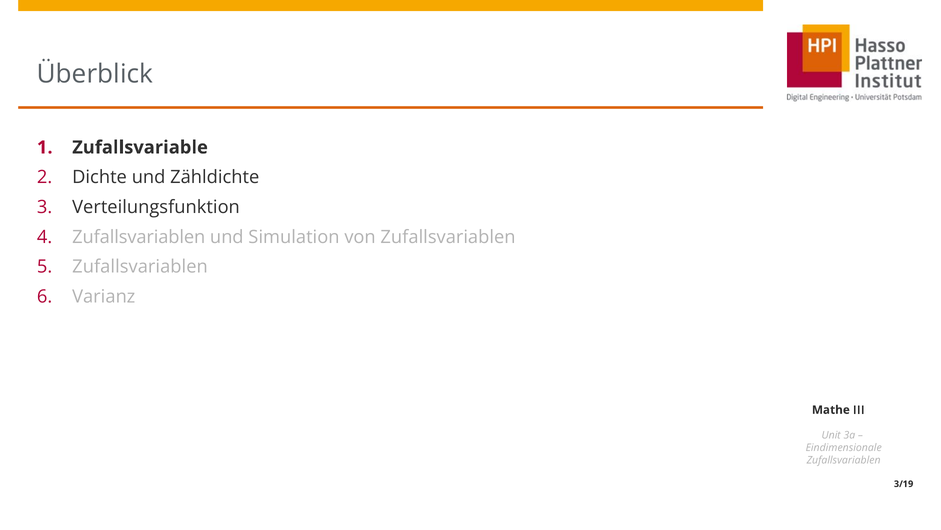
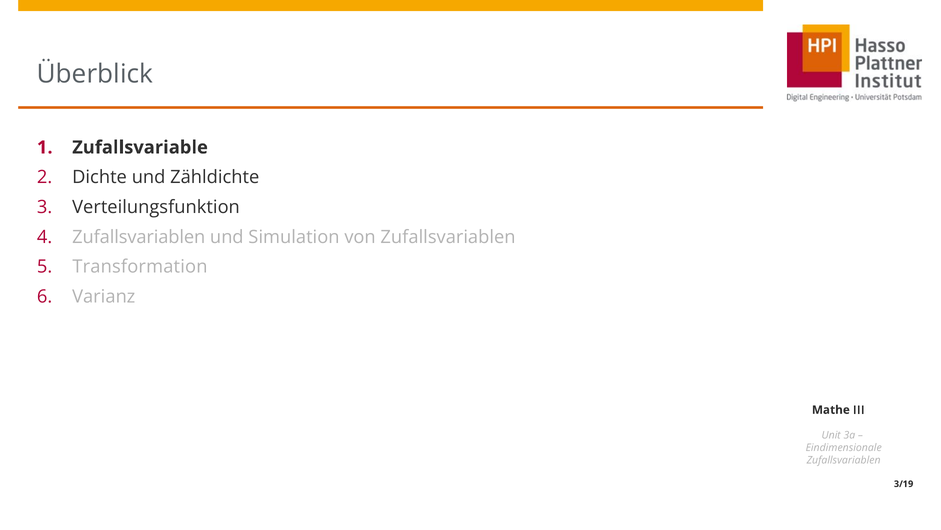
Zufallsvariablen: Zufallsvariablen -> Transformation (140, 267)
